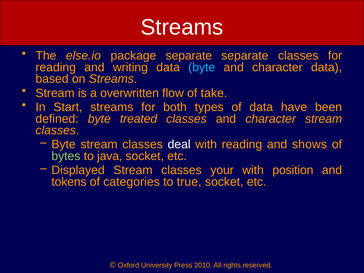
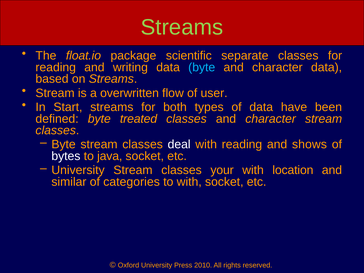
Streams colour: white -> light green (182, 27)
else.io: else.io -> float.io (83, 56)
package separate: separate -> scientific (189, 56)
take: take -> user (214, 93)
bytes colour: light green -> white (66, 156)
Displayed: Displayed -> University (78, 170)
position: position -> location (293, 170)
tokens: tokens -> similar (69, 182)
to true: true -> with (189, 182)
